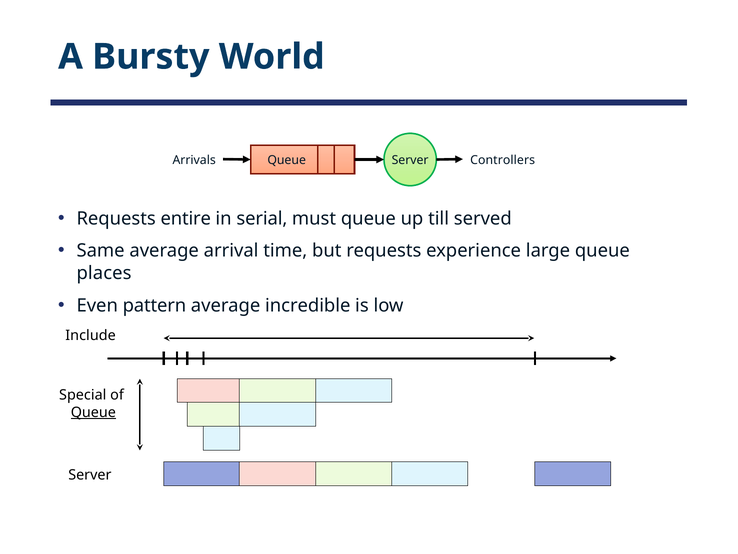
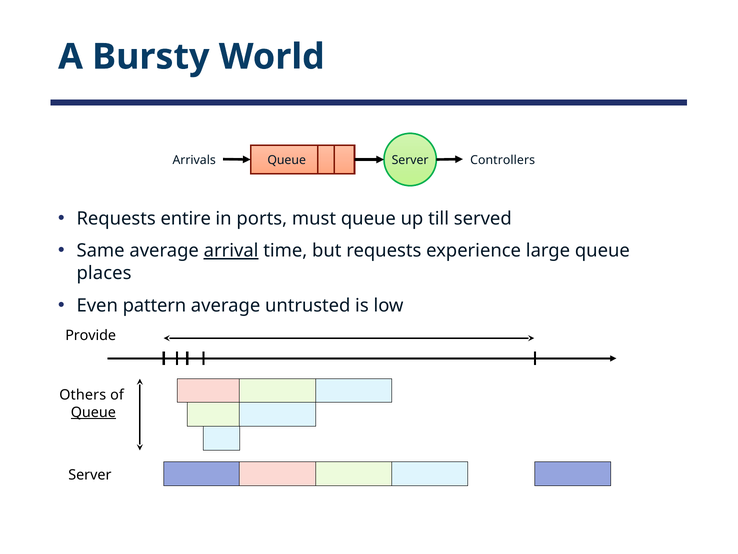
serial: serial -> ports (262, 218)
arrival underline: none -> present (231, 251)
incredible: incredible -> untrusted (308, 305)
Include: Include -> Provide (91, 335)
Special: Special -> Others (83, 395)
